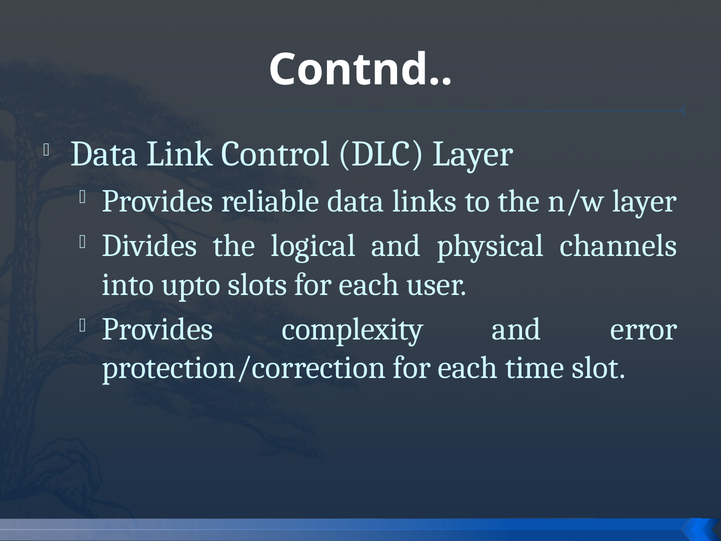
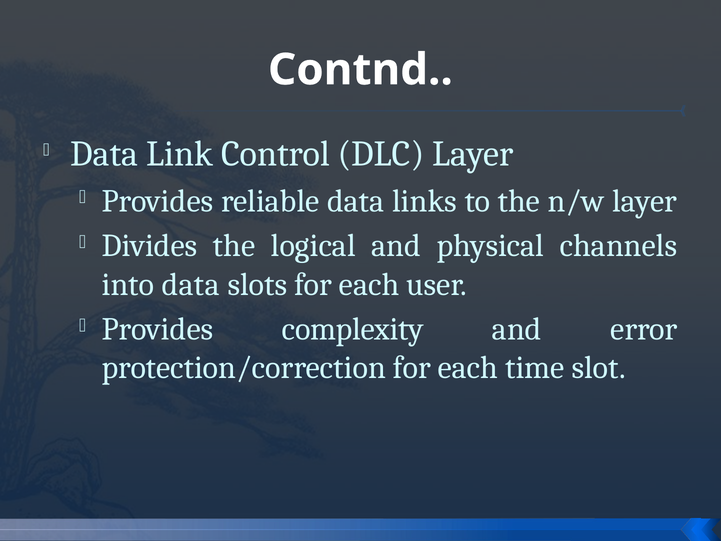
into upto: upto -> data (191, 284)
